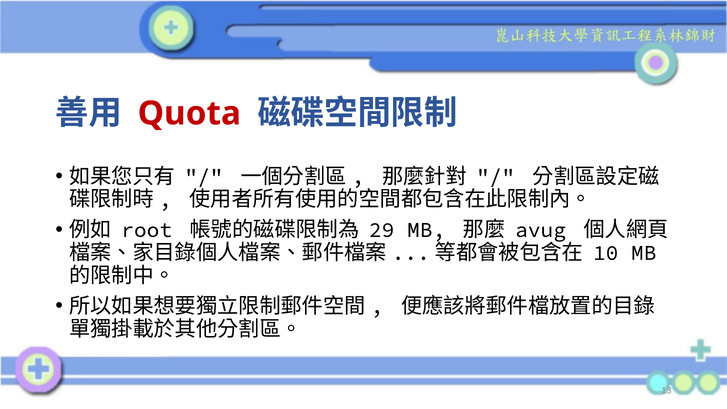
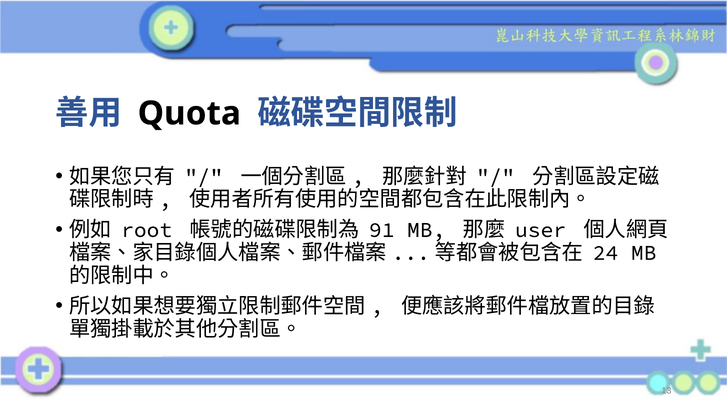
Quota colour: red -> black (189, 113)
29: 29 -> 91 (382, 230)
avug: avug -> user (541, 230)
10: 10 -> 24 (606, 253)
